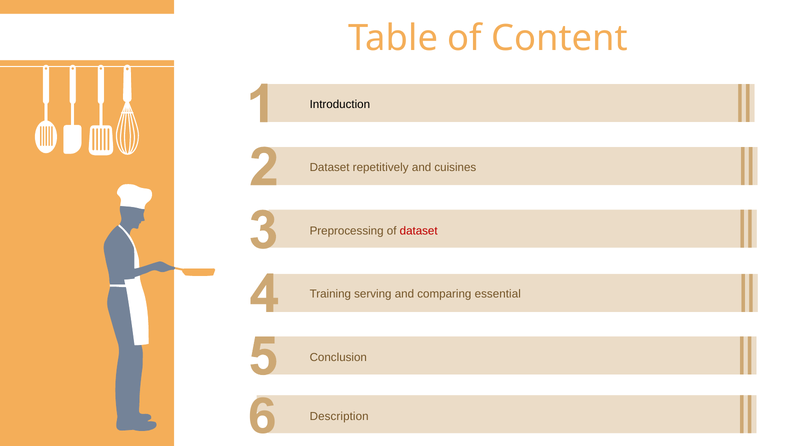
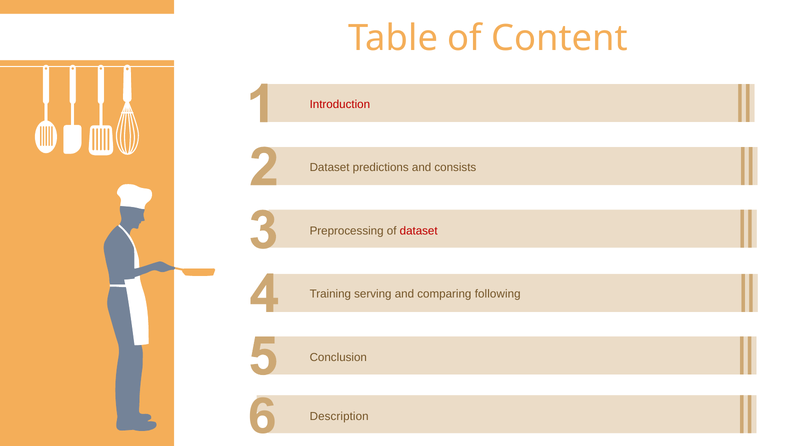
Introduction colour: black -> red (340, 104)
repetitively: repetitively -> predictions (381, 168)
cuisines: cuisines -> consists (455, 168)
essential: essential -> following (498, 294)
